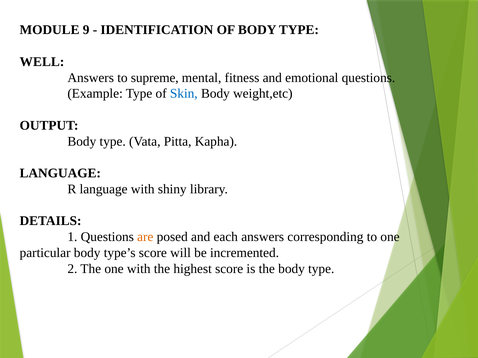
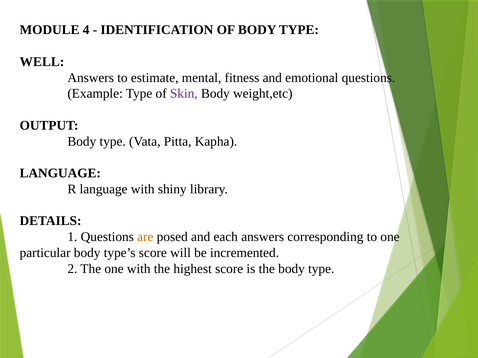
9: 9 -> 4 (86, 30)
supreme: supreme -> estimate (155, 78)
Skin colour: blue -> purple (184, 94)
